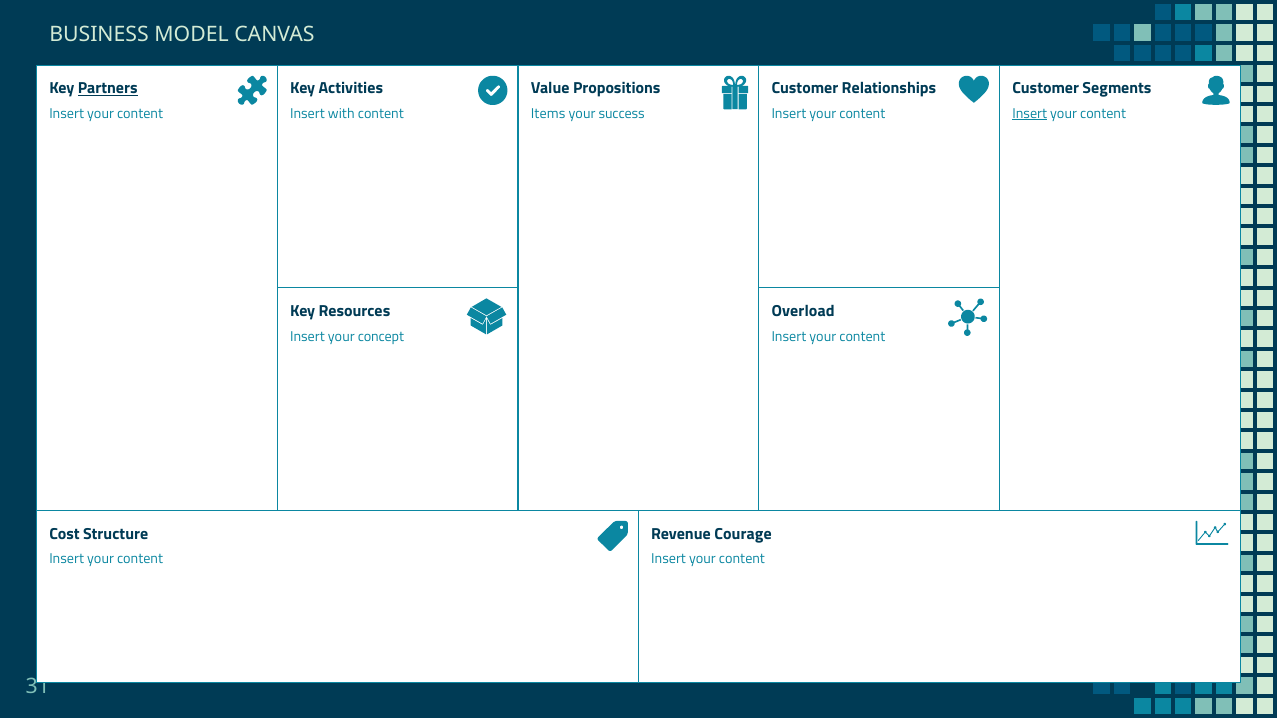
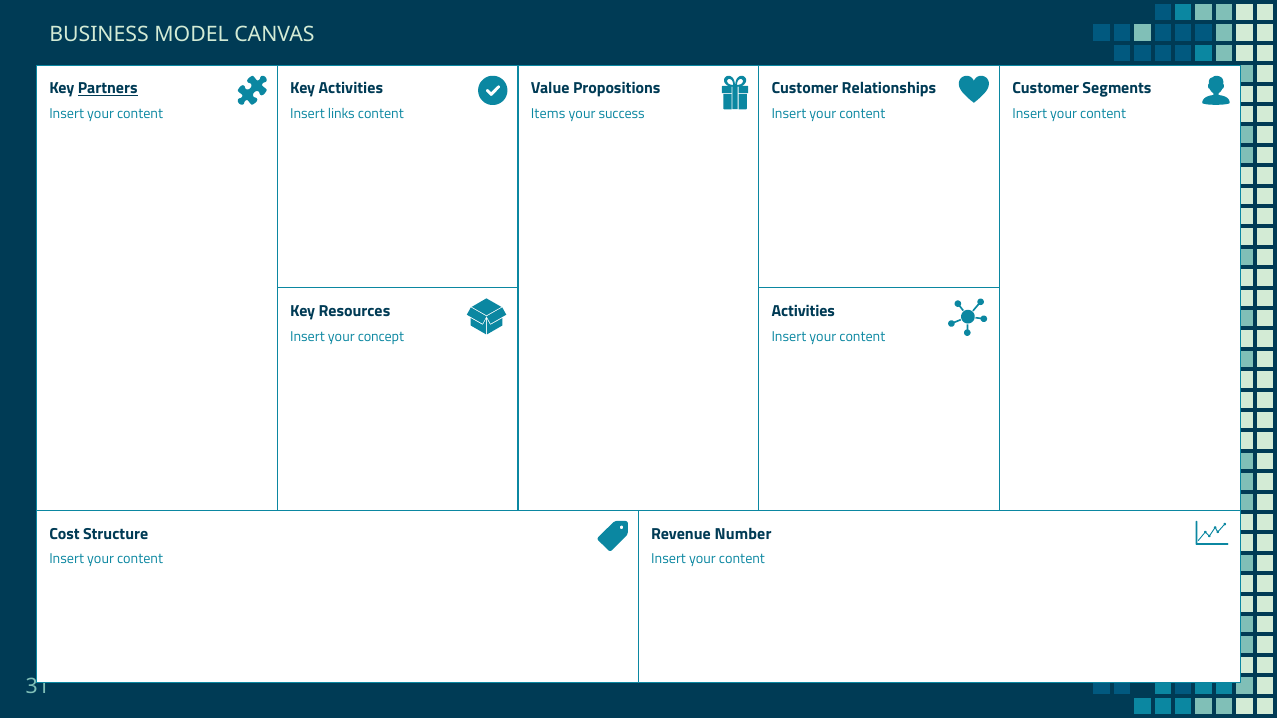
with: with -> links (341, 114)
Insert underline: present -> none (1030, 114)
Overload: Overload -> Activities (803, 311)
Courage: Courage -> Number (743, 534)
